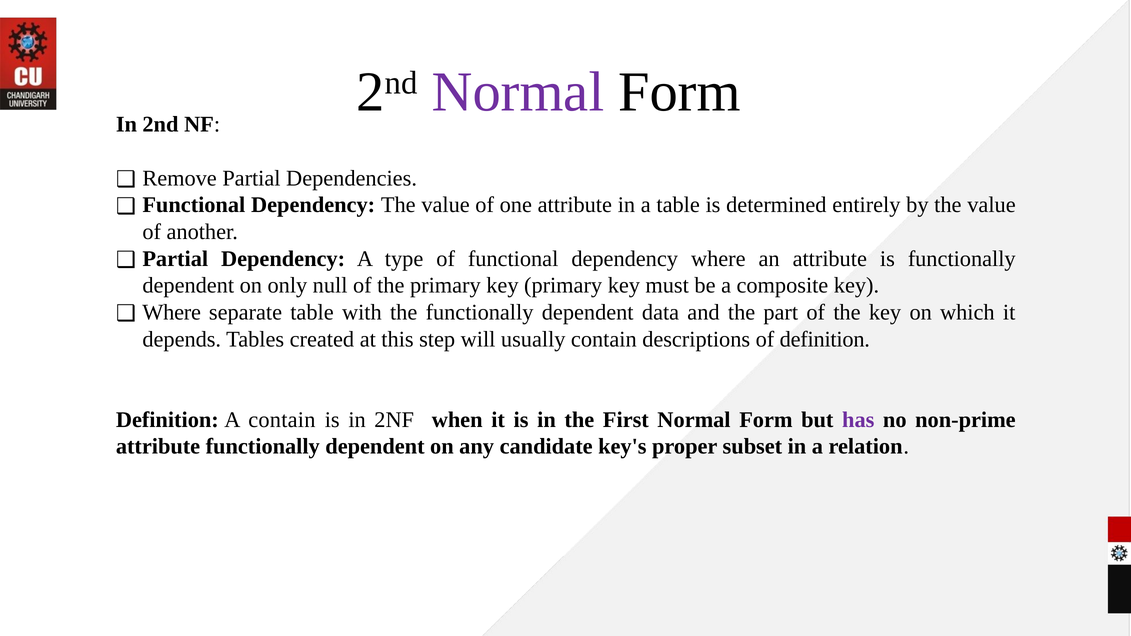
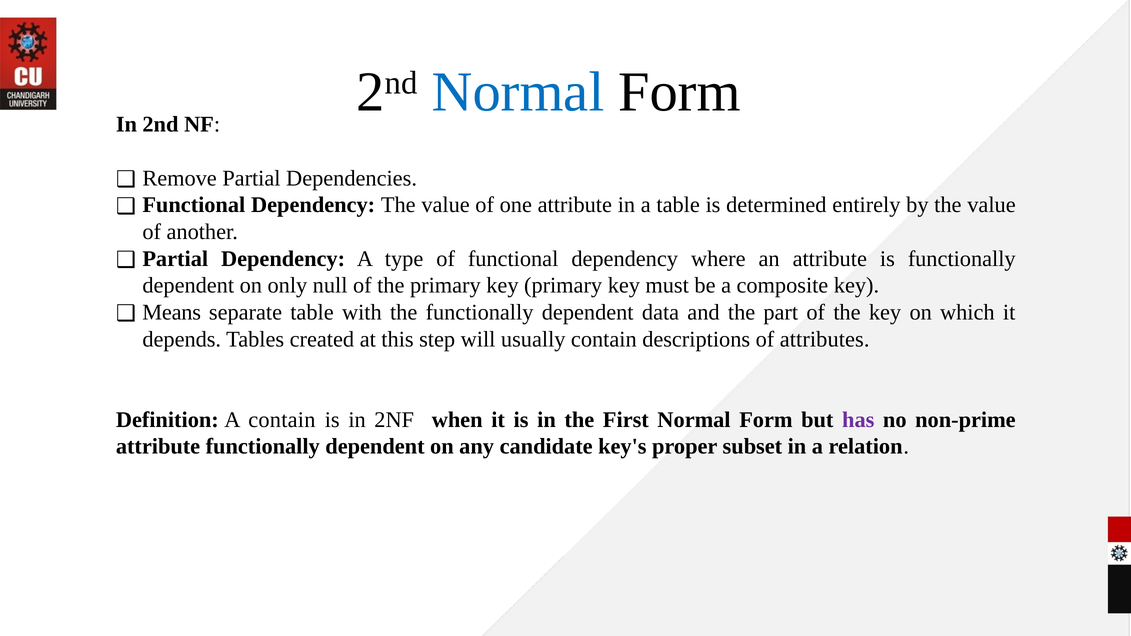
Normal colour: purple -> blue (518, 92)
Where: Where -> Means (172, 312)
of definition: definition -> attributes (825, 339)
